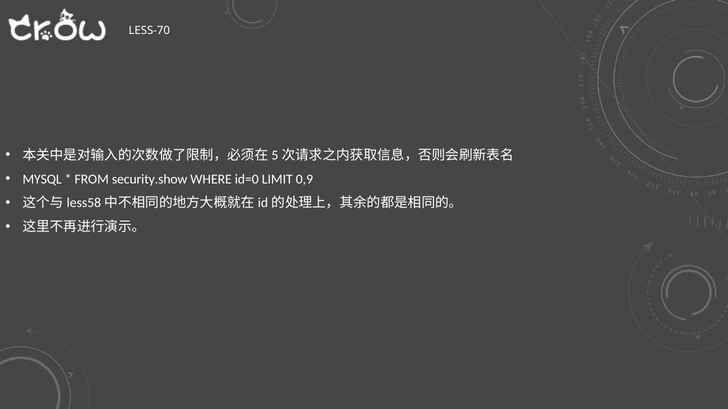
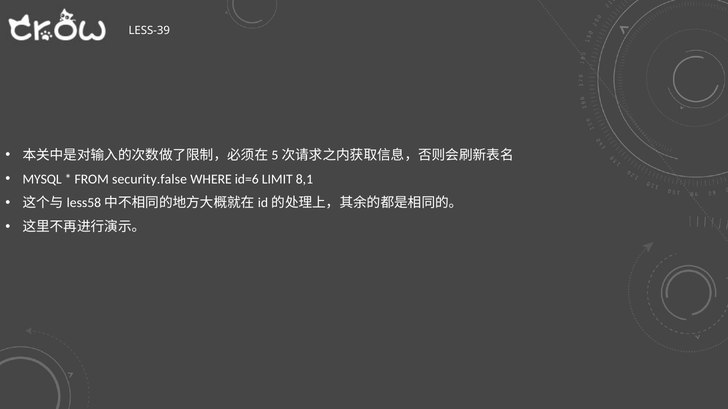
LESS-70: LESS-70 -> LESS-39 (149, 30)
security.show: security.show -> security.false (150, 179)
id=0: id=0 -> id=6 (247, 179)
0,9: 0,9 -> 8,1 (304, 179)
